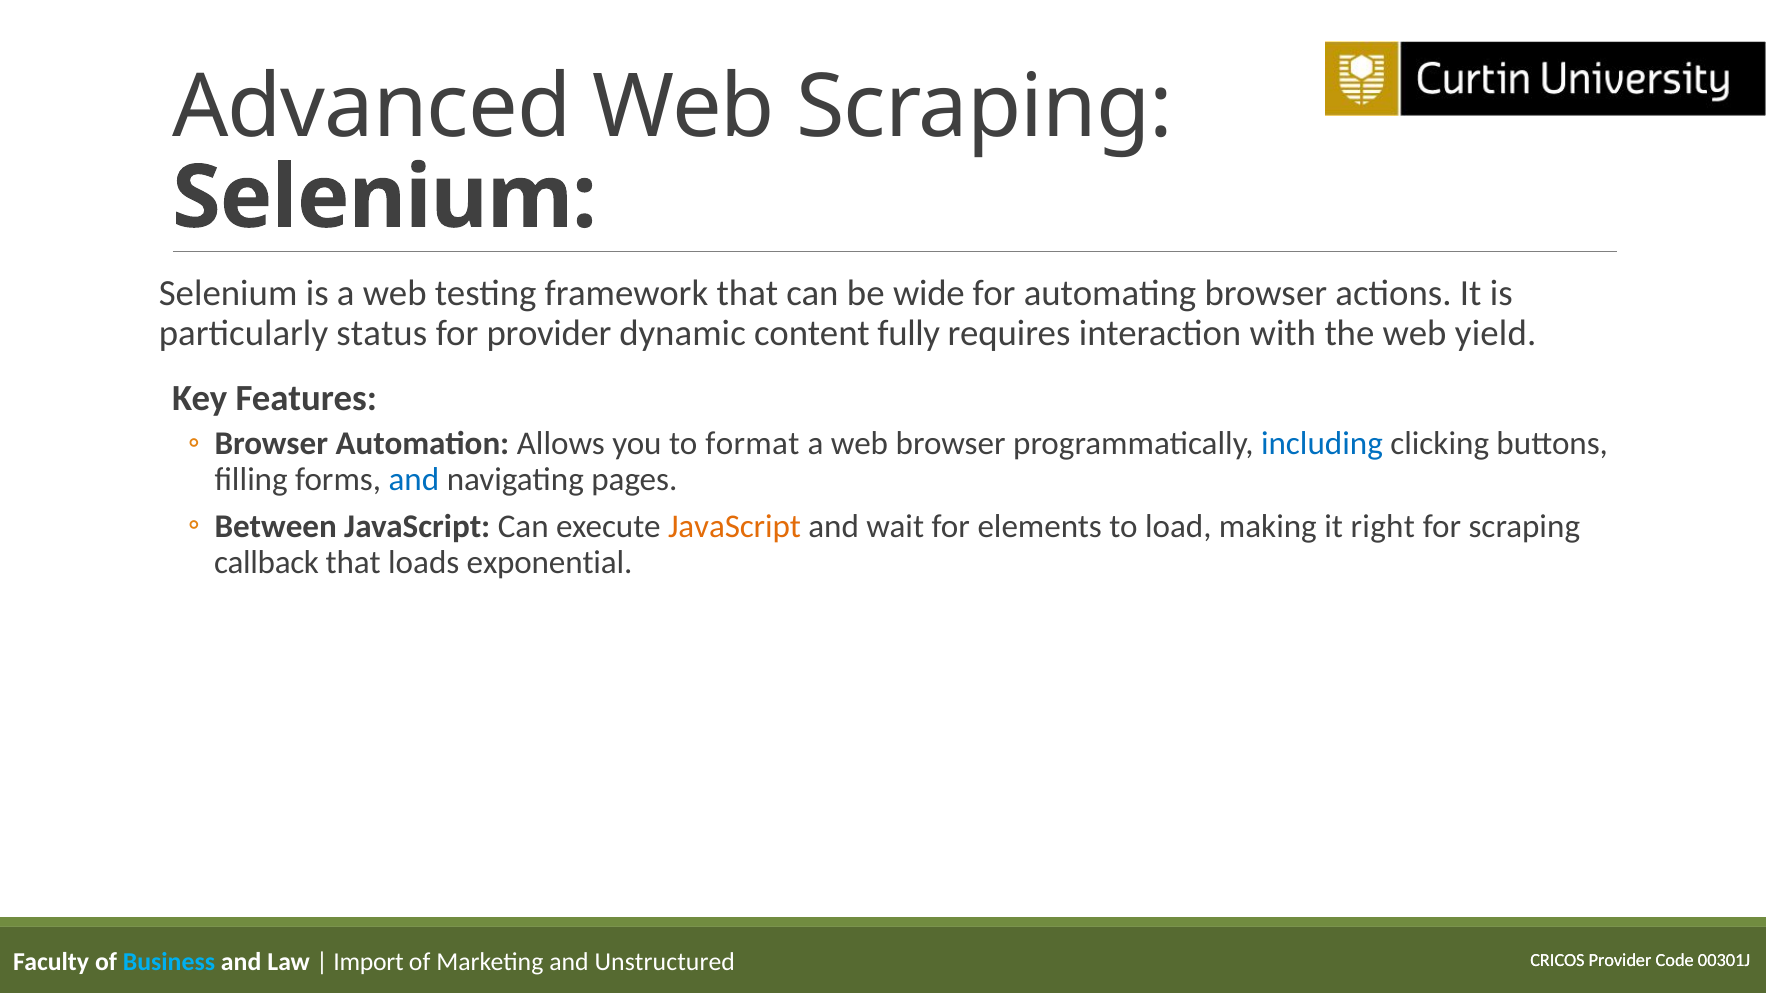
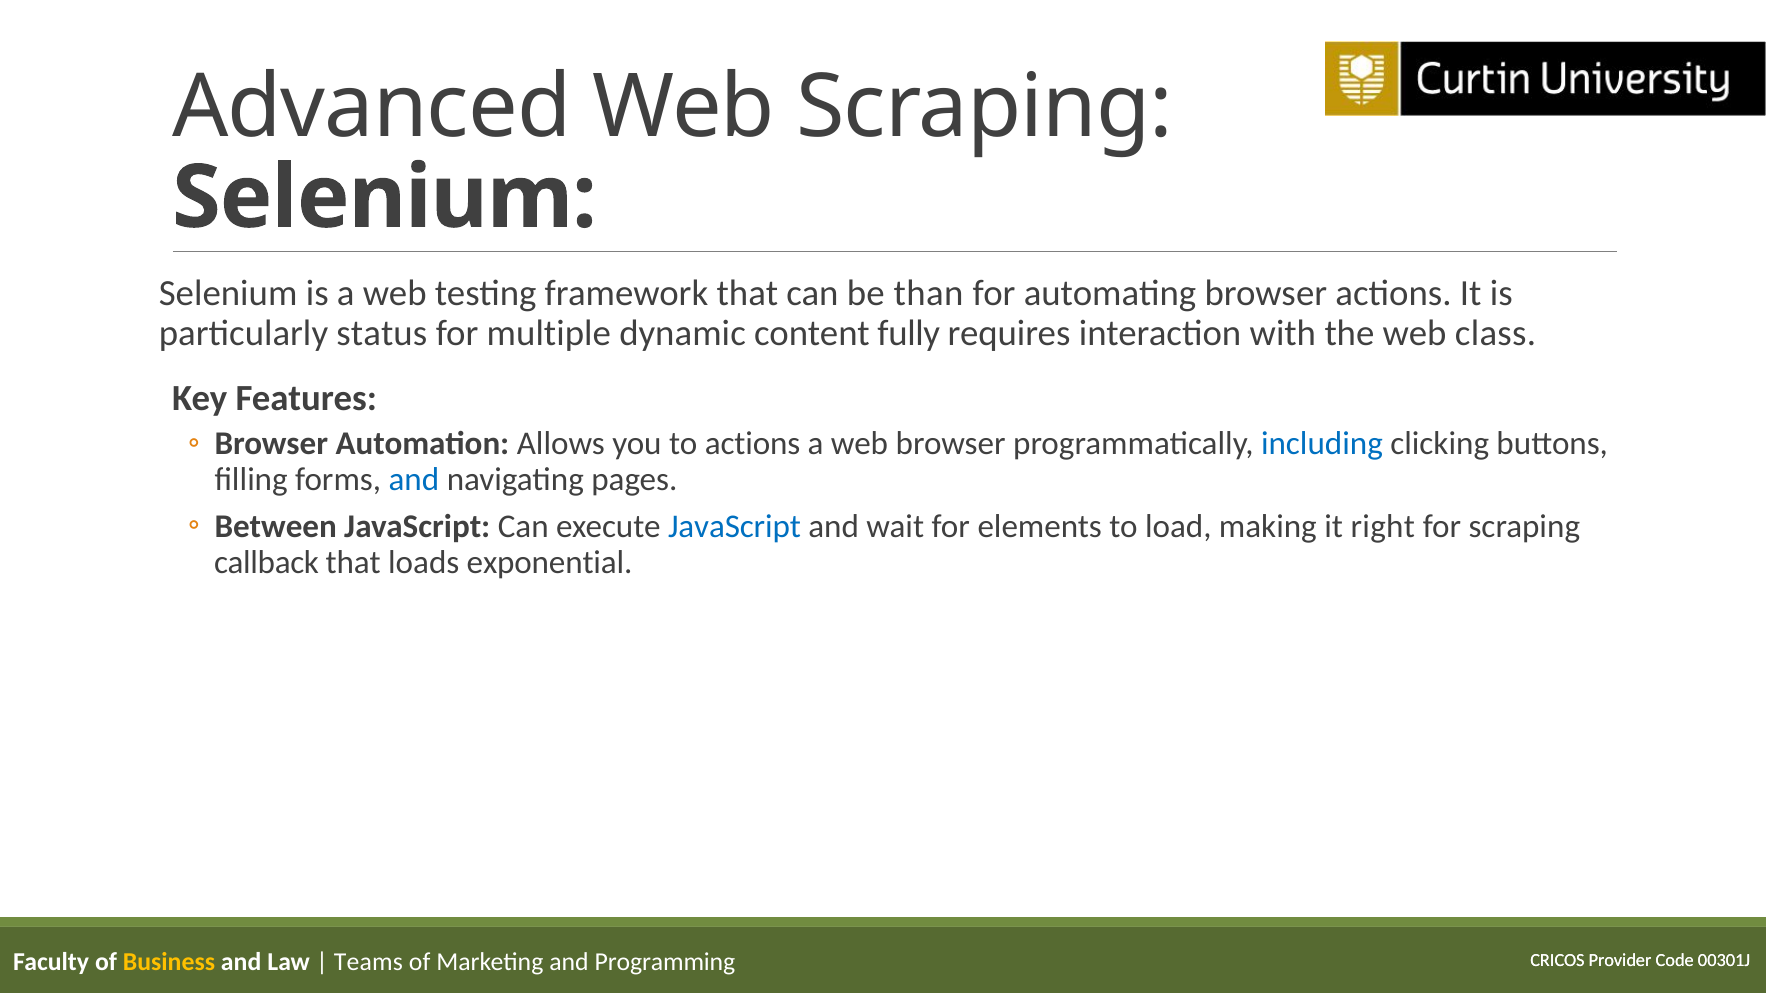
wide: wide -> than (929, 294)
for provider: provider -> multiple (549, 333)
yield: yield -> class (1496, 333)
to format: format -> actions (753, 444)
JavaScript colour: orange -> blue (735, 527)
Business colour: light blue -> yellow (169, 962)
Import: Import -> Teams (368, 962)
Unstructured: Unstructured -> Programming (665, 962)
